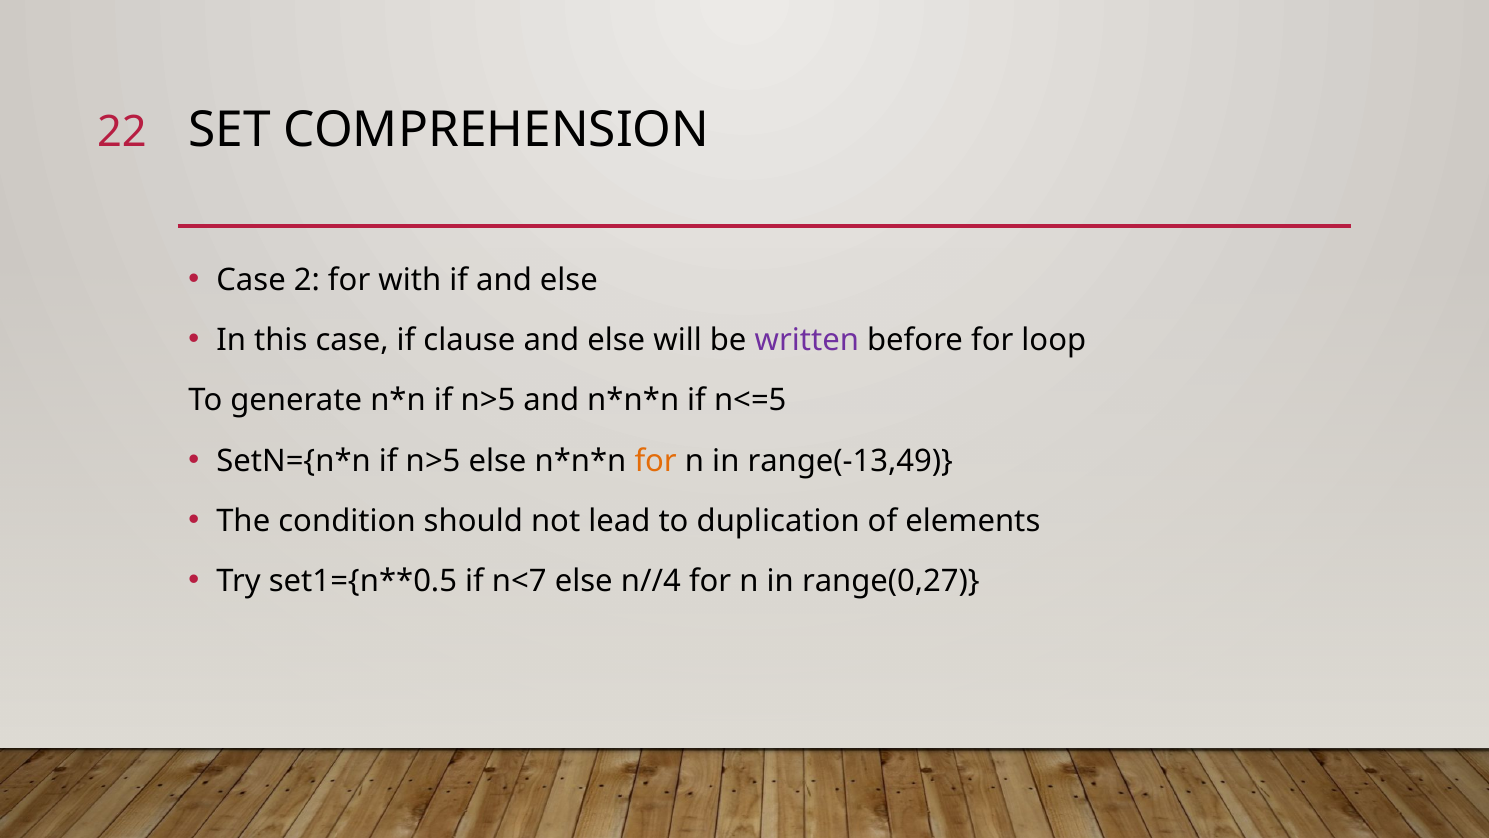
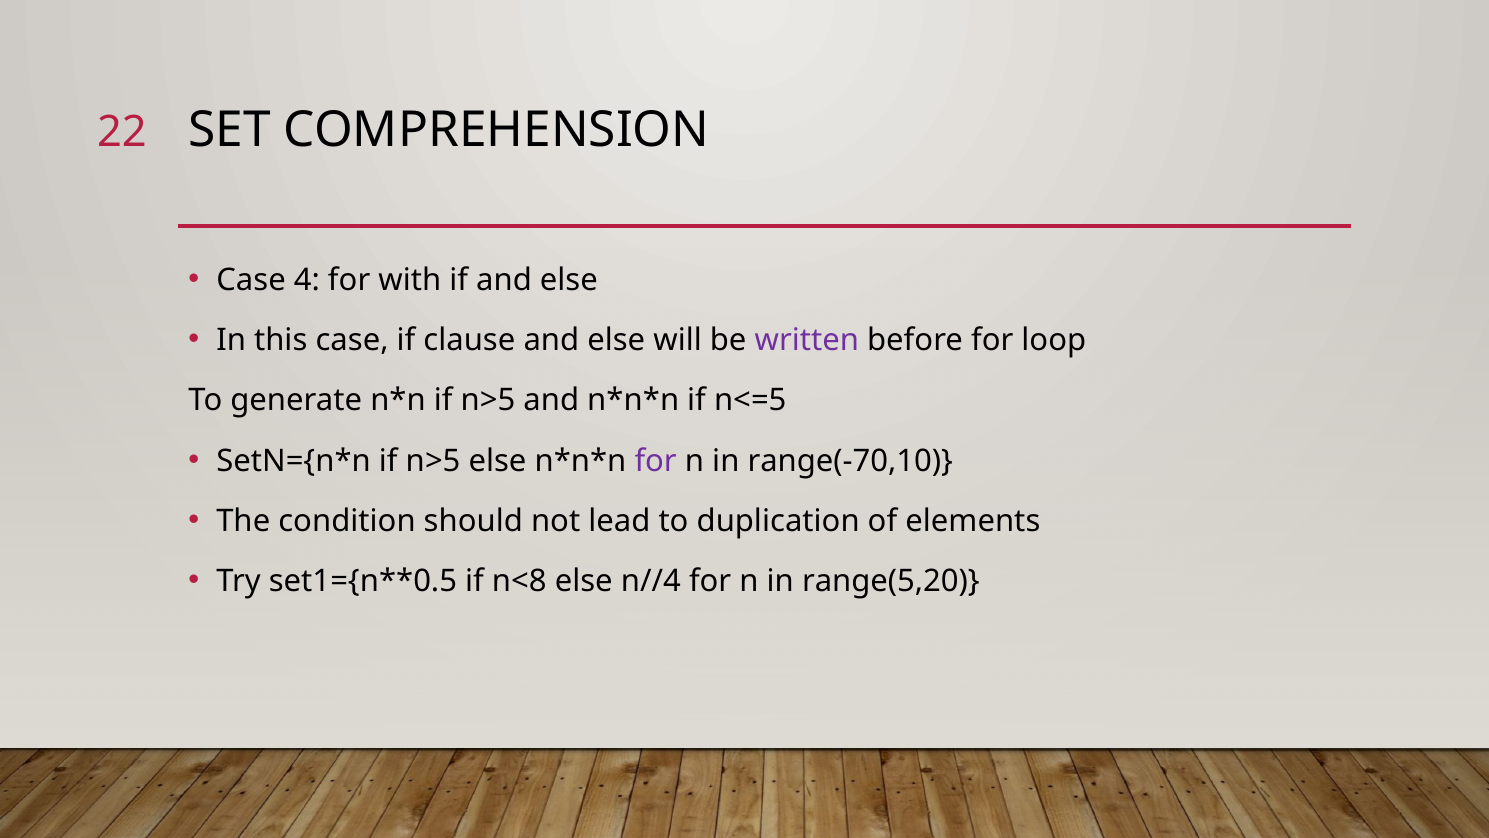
2: 2 -> 4 (307, 280)
for colour: orange -> purple (656, 461)
range(-13,49: range(-13,49 -> range(-70,10 (850, 461)
n<7: n<7 -> n<8 (519, 581)
range(0,27: range(0,27 -> range(5,20 (891, 581)
